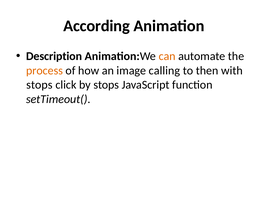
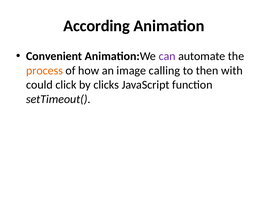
Description: Description -> Convenient (54, 56)
can colour: orange -> purple (167, 56)
stops: stops -> could (39, 85)
by stops: stops -> clicks (106, 85)
